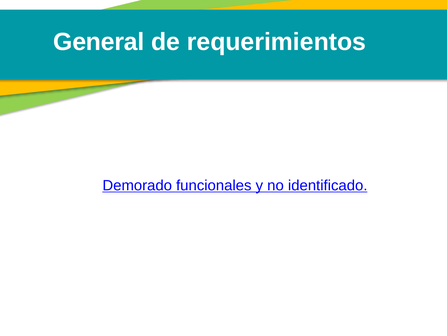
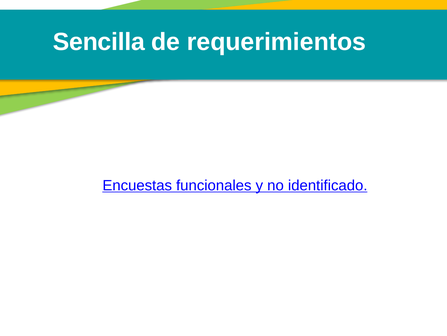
General: General -> Sencilla (99, 42)
Demorado: Demorado -> Encuestas (137, 185)
